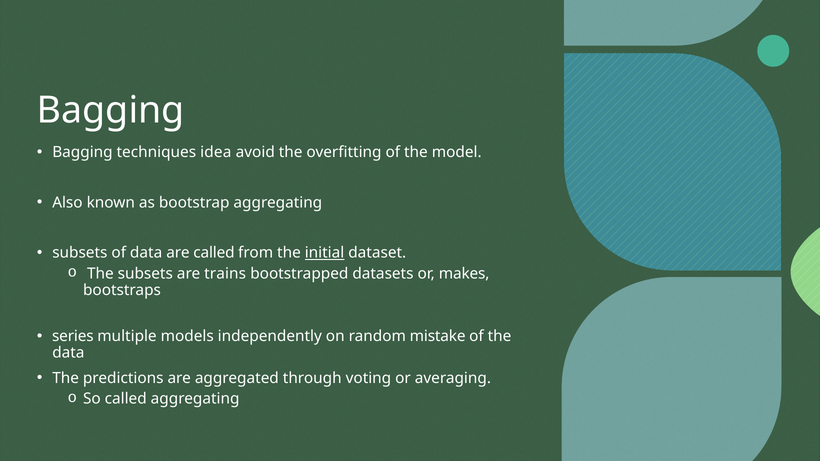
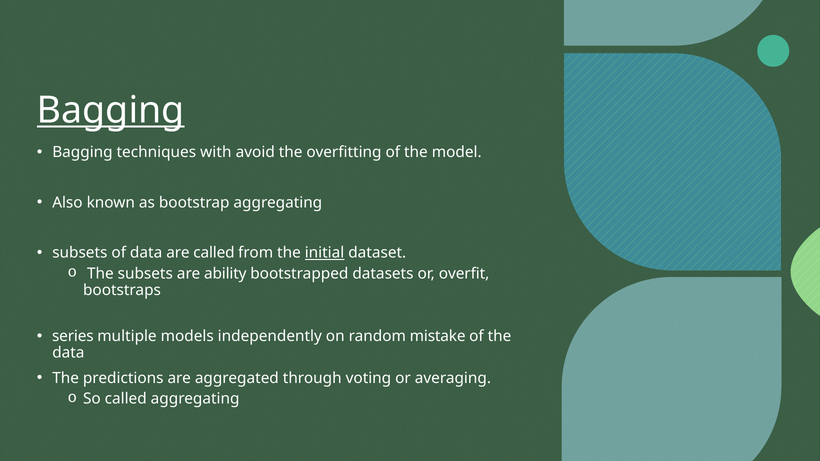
Bagging underline: none -> present (111, 110)
idea: idea -> with (216, 152)
trains: trains -> ability (225, 274)
makes: makes -> overfit (464, 274)
